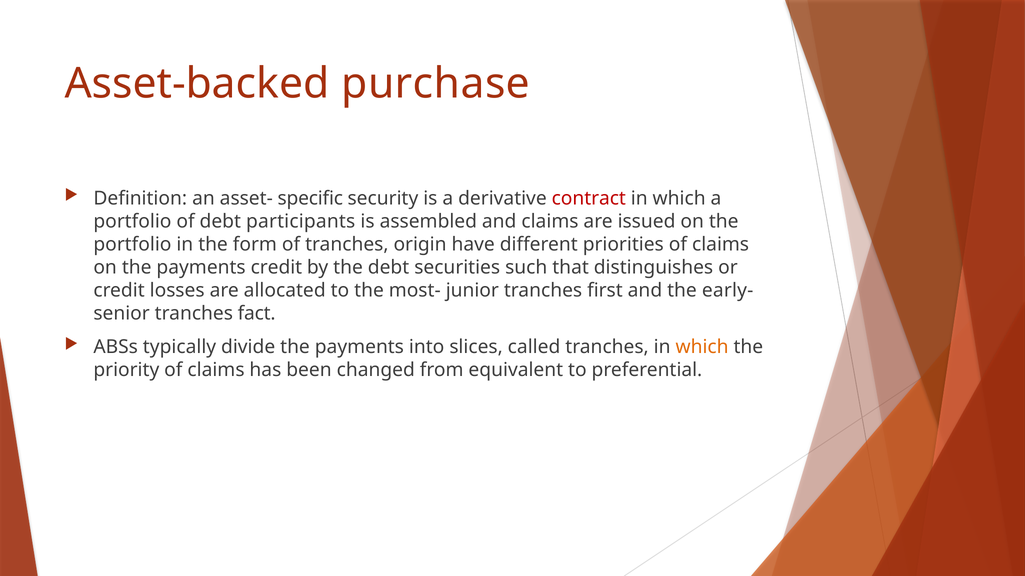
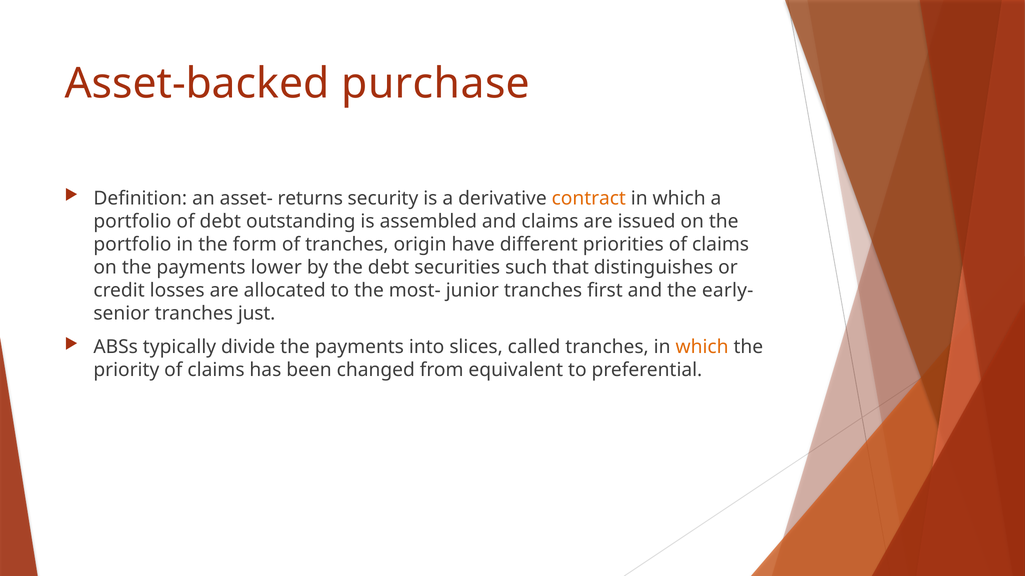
specific: specific -> returns (310, 198)
contract colour: red -> orange (589, 198)
participants: participants -> outstanding (301, 221)
payments credit: credit -> lower (276, 268)
fact: fact -> just (257, 314)
